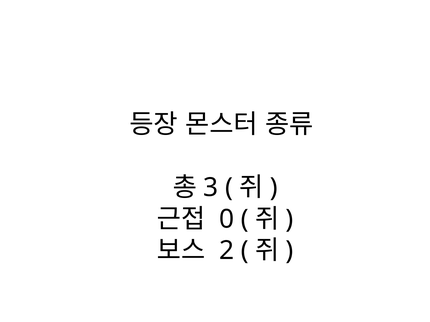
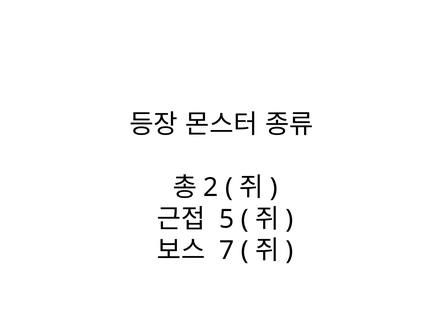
3: 3 -> 2 (211, 188)
0: 0 -> 5 (227, 219)
2: 2 -> 7 (227, 251)
